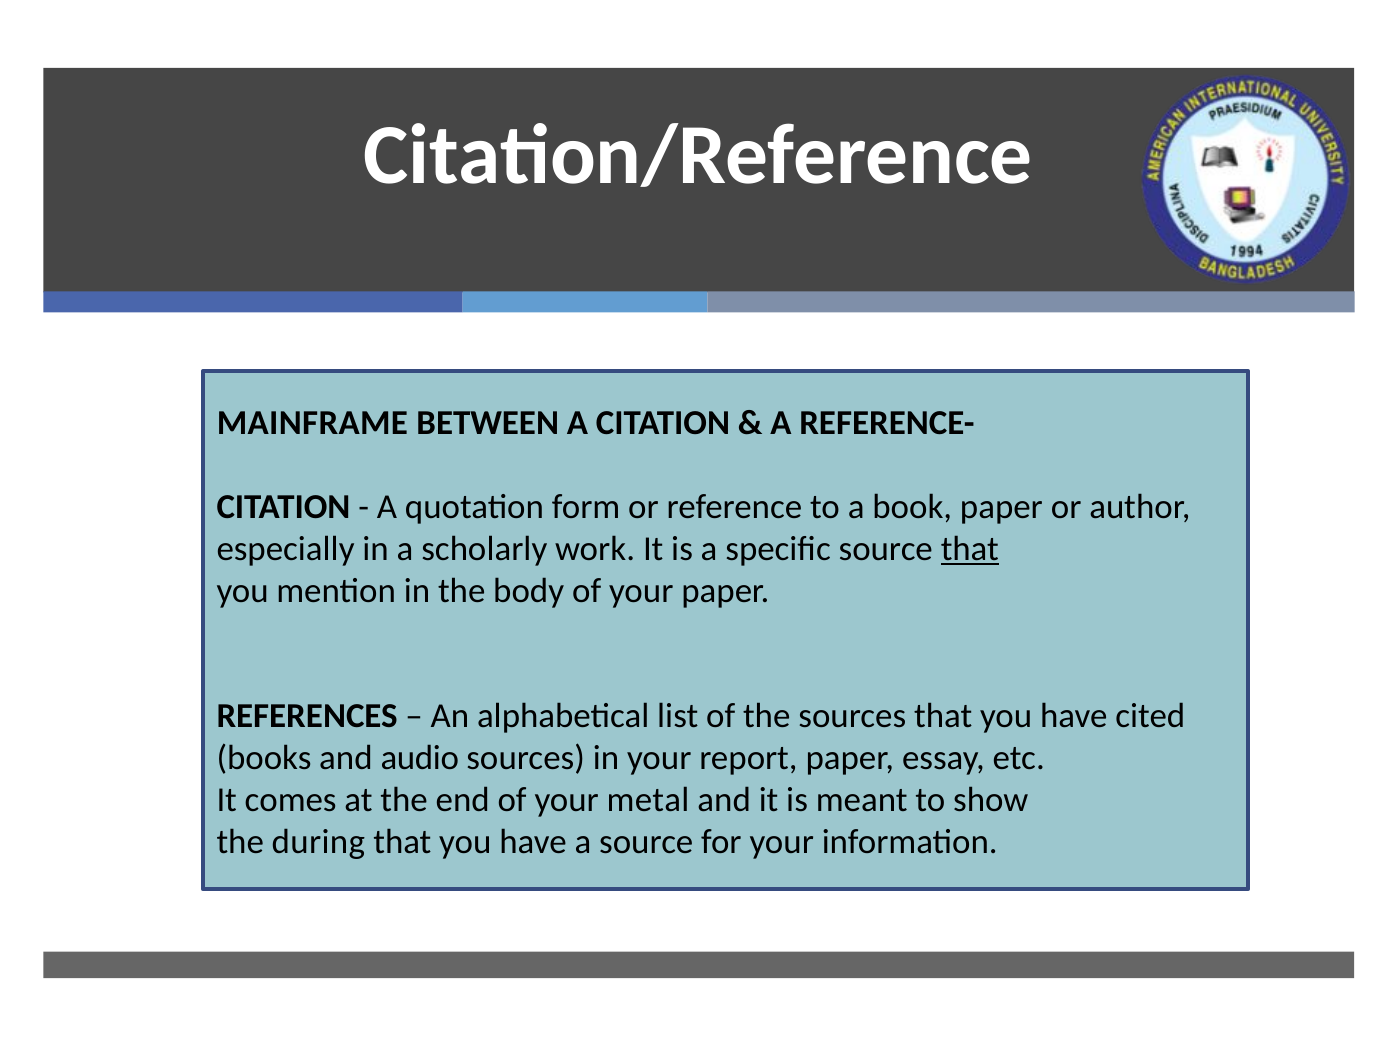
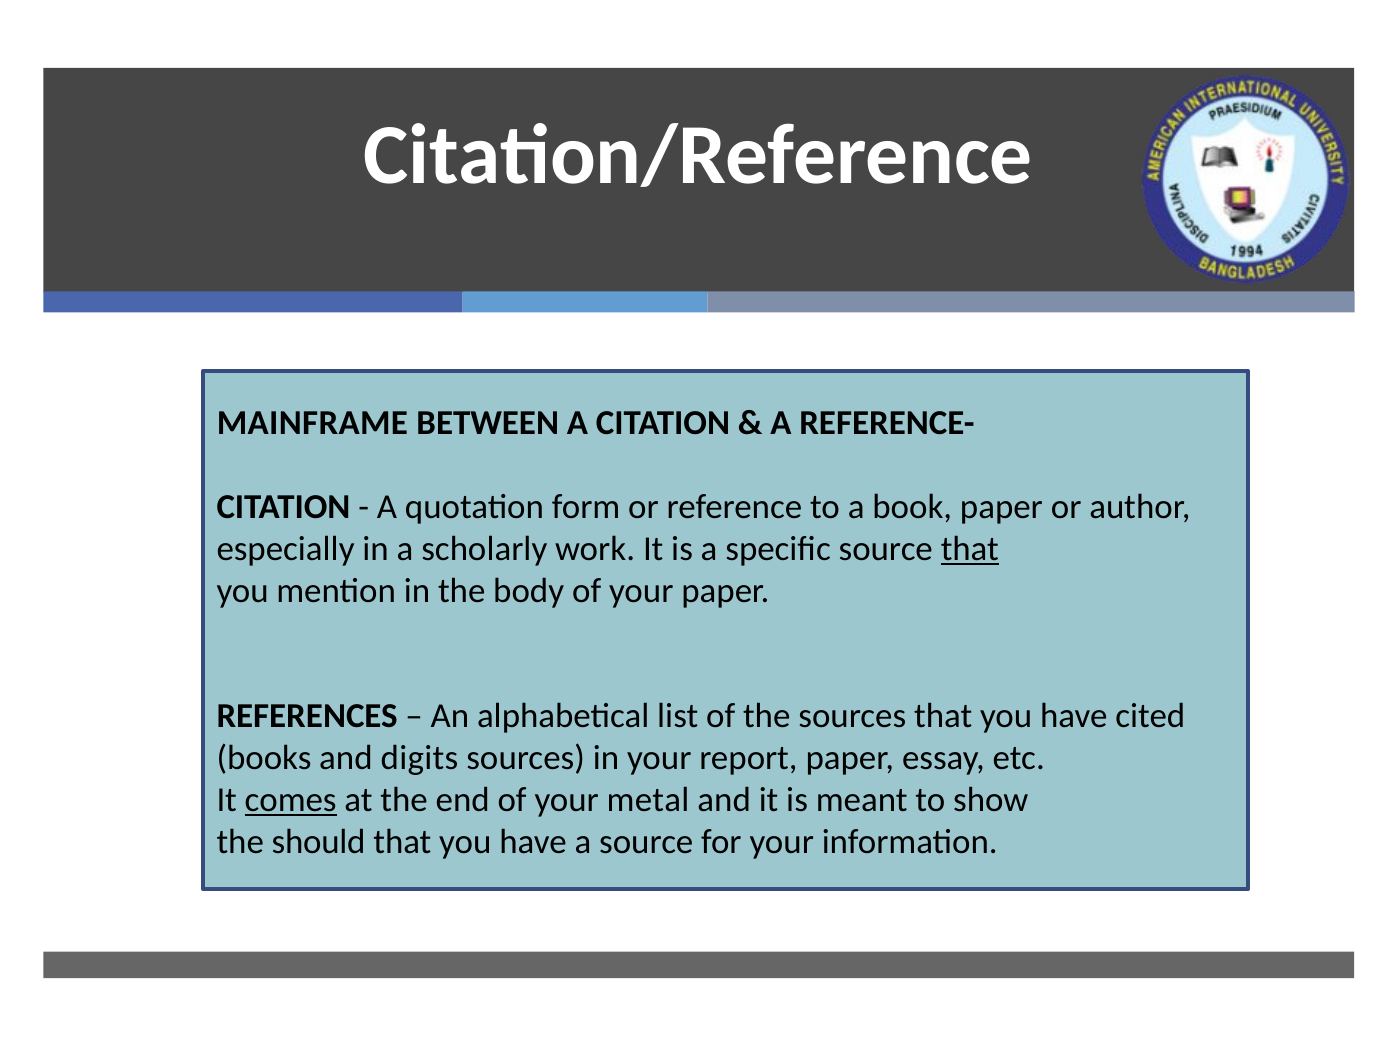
audio: audio -> digits (419, 759)
comes underline: none -> present (291, 801)
during: during -> should (319, 843)
